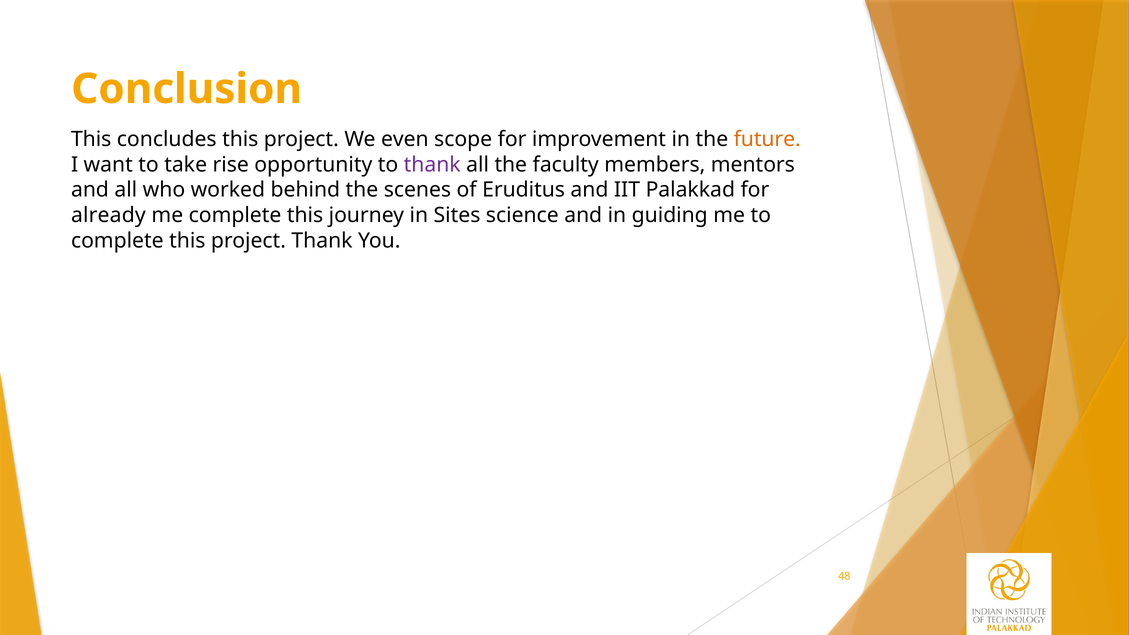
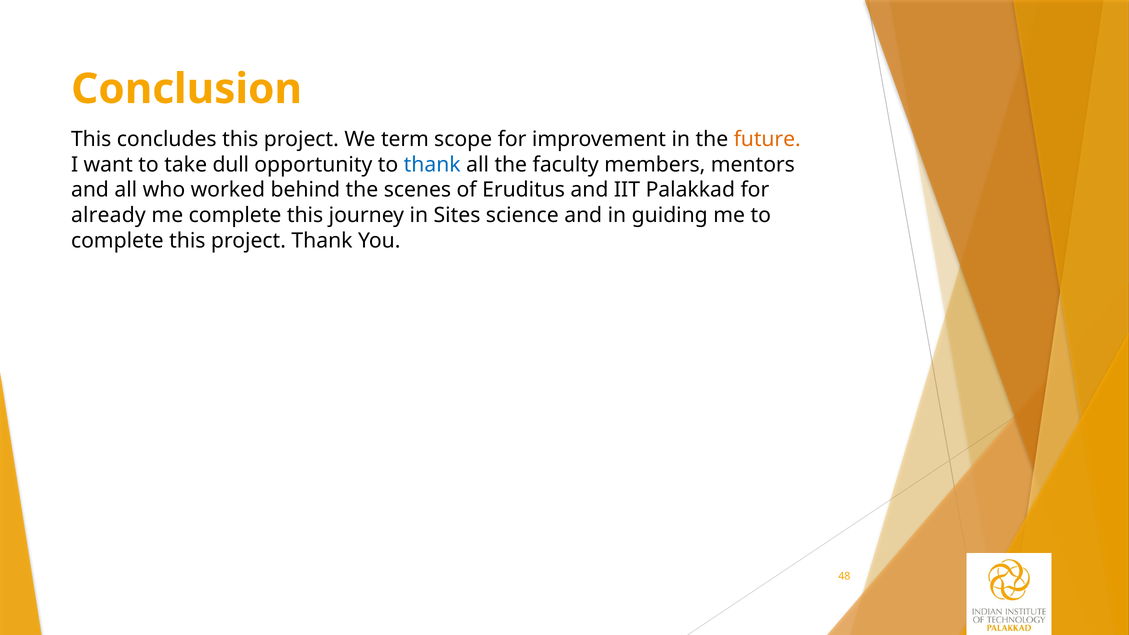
even: even -> term (405, 139)
rise: rise -> dull (231, 165)
thank colour: purple -> blue (432, 165)
